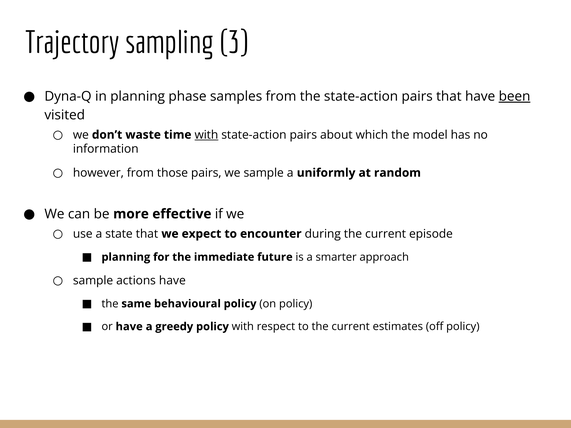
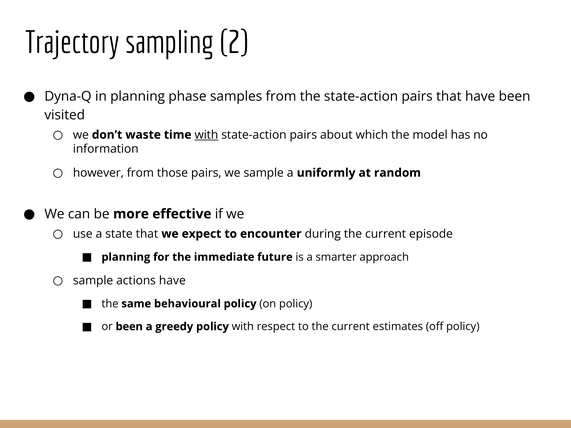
3: 3 -> 2 (234, 43)
been underline: present -> none (515, 96)
or have: have -> been (129, 327)
